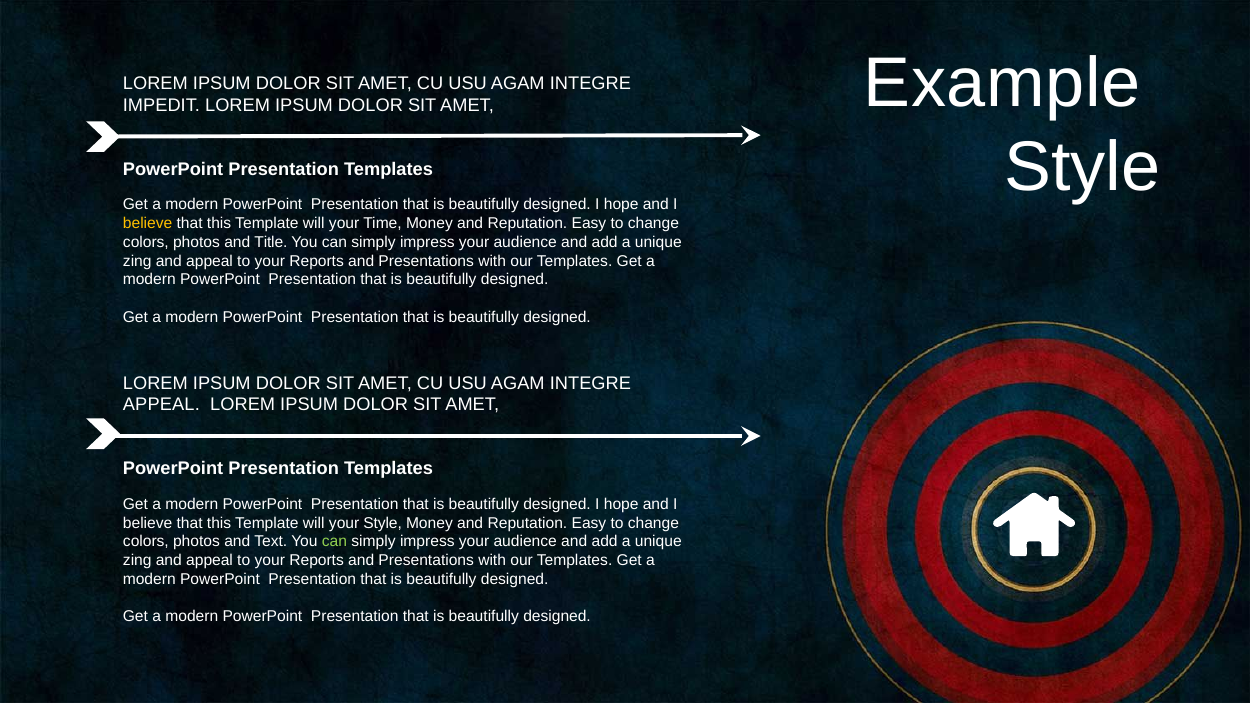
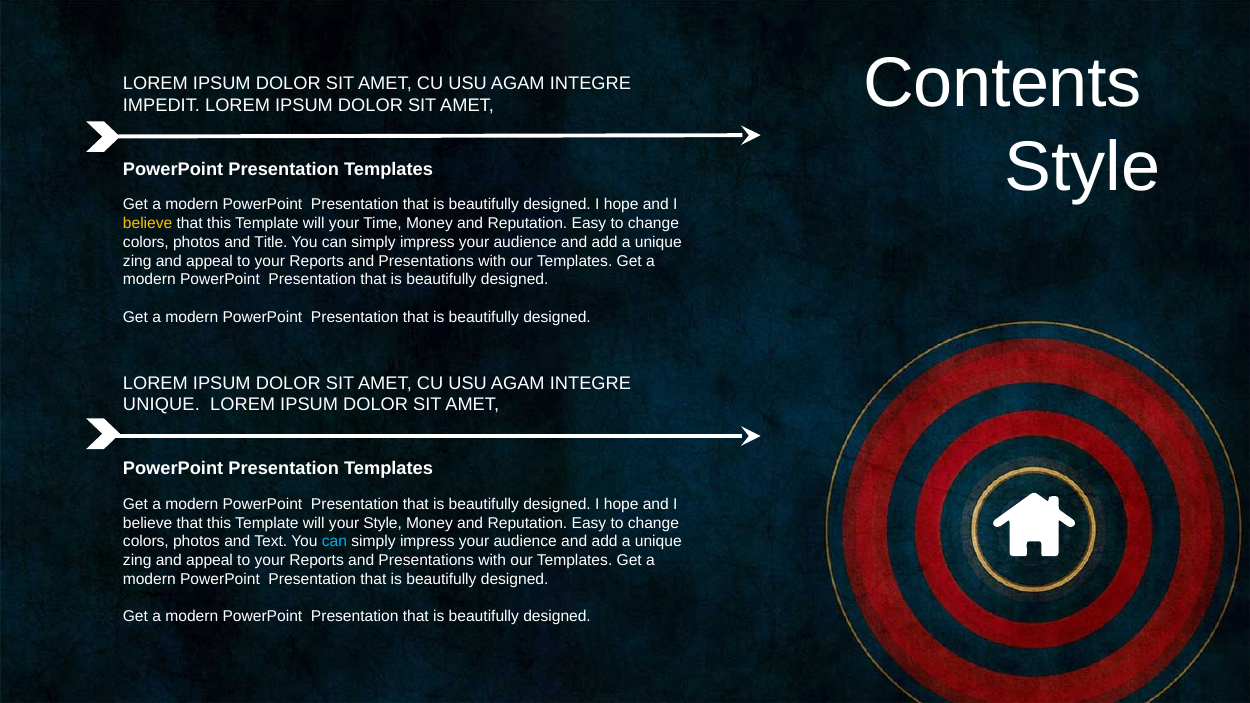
Example: Example -> Contents (1003, 83)
APPEAL: APPEAL -> UNIQUE (161, 405)
can colour: light green -> light blue (335, 542)
